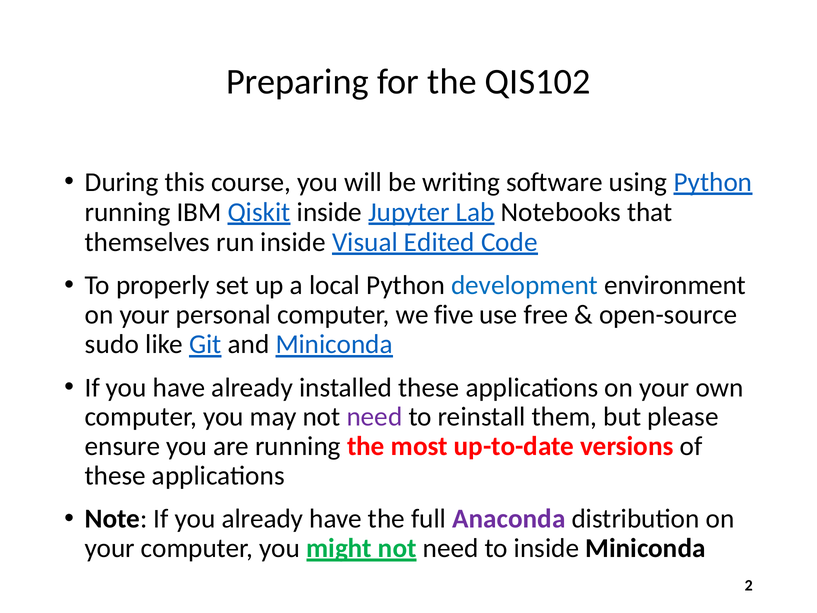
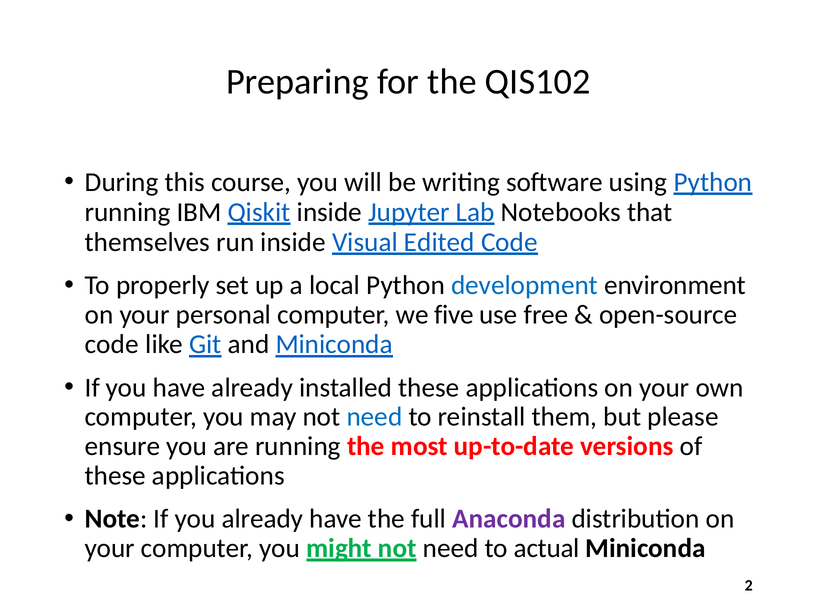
sudo: sudo -> code (112, 344)
need colour: purple -> blue (374, 417)
to inside: inside -> actual (547, 548)
